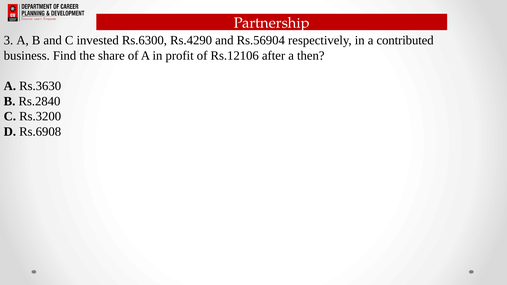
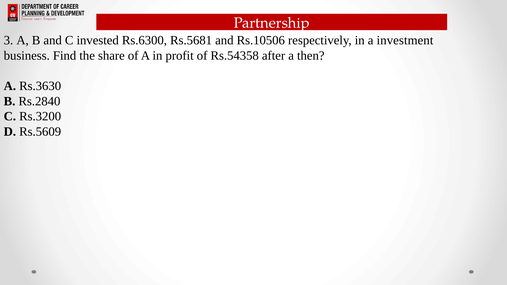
Rs.4290: Rs.4290 -> Rs.5681 (191, 41)
Rs.56904: Rs.56904 -> Rs.10506 (261, 41)
contributed: contributed -> investment (405, 41)
Rs.12106: Rs.12106 -> Rs.54358 (235, 56)
Rs.6908: Rs.6908 -> Rs.5609 (40, 132)
